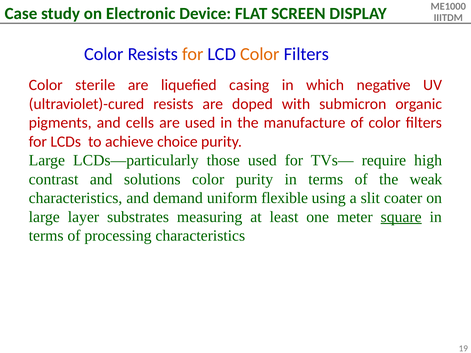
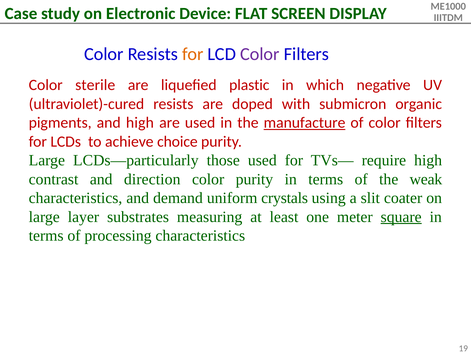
Color colour: orange -> purple (260, 54)
casing: casing -> plastic (249, 85)
and cells: cells -> high (140, 123)
manufacture underline: none -> present (305, 123)
solutions: solutions -> direction (152, 179)
flexible: flexible -> crystals (285, 198)
